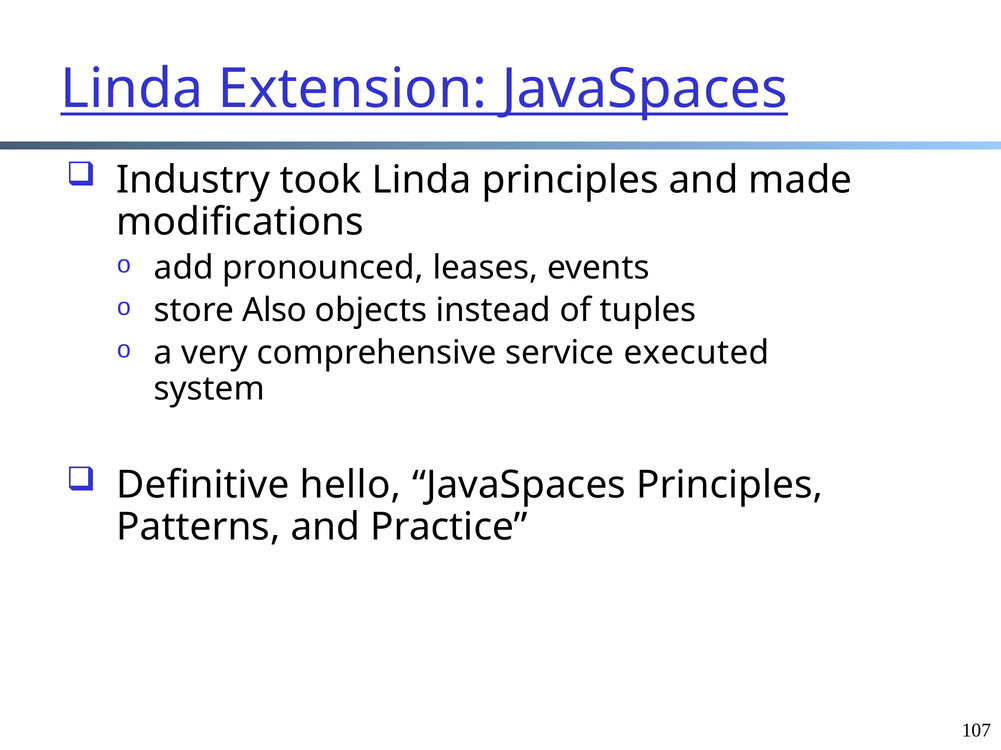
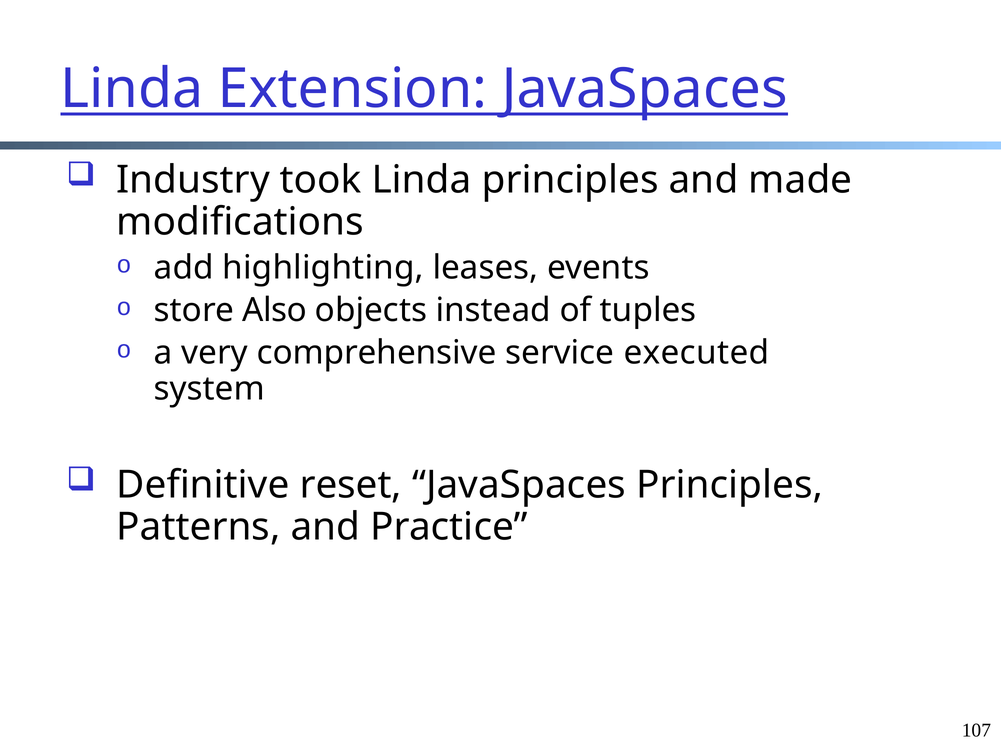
pronounced: pronounced -> highlighting (323, 268)
hello: hello -> reset (351, 486)
